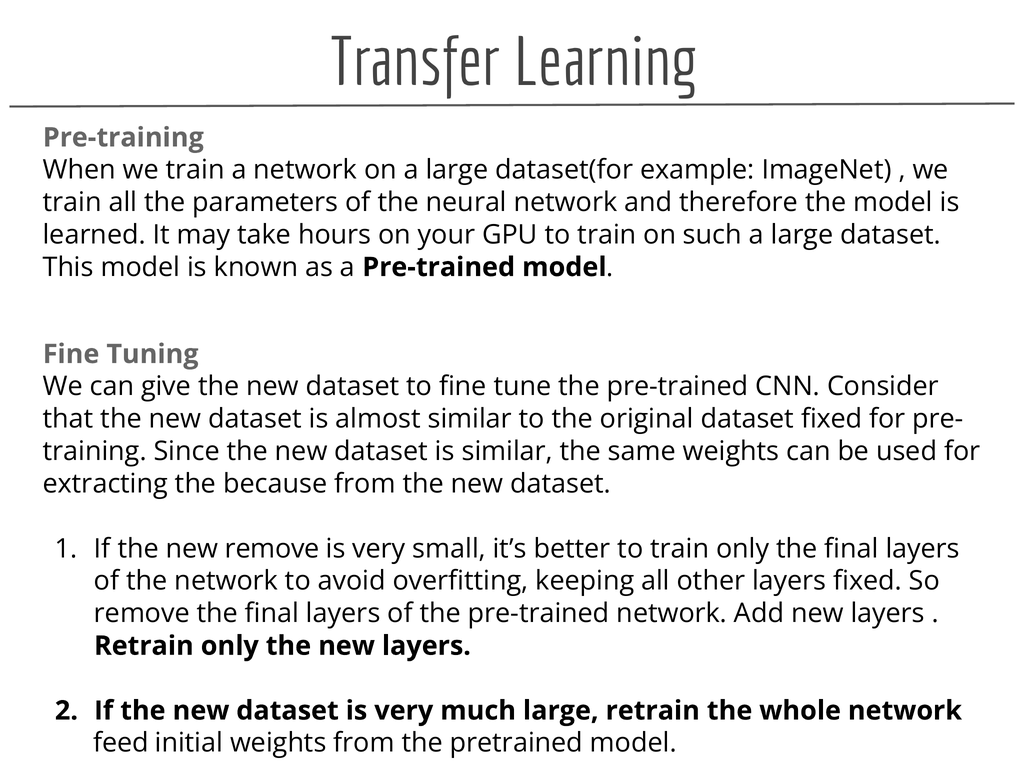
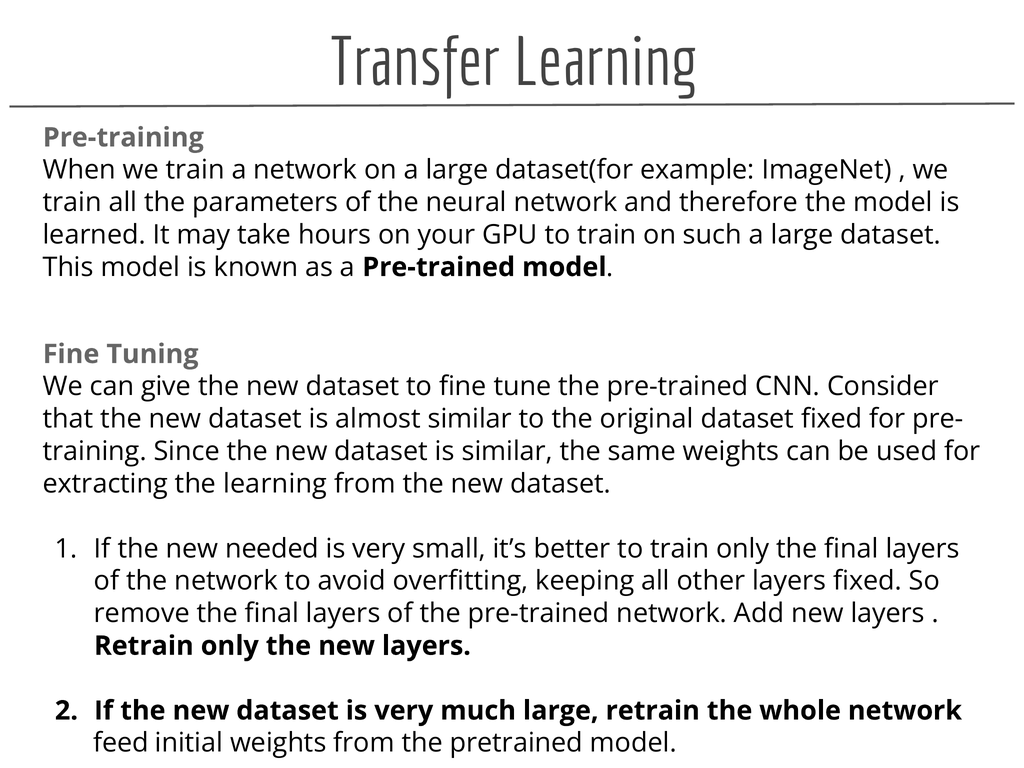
the because: because -> learning (275, 484)
new remove: remove -> needed (272, 549)
